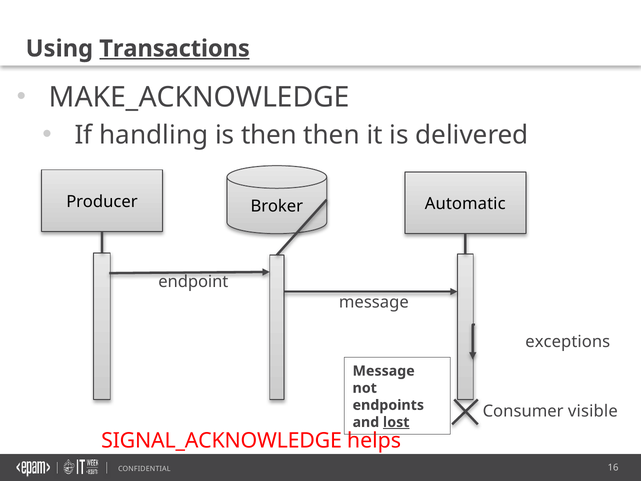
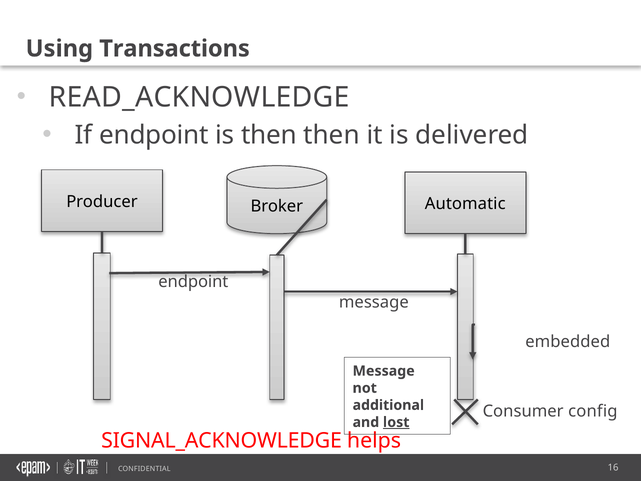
Transactions underline: present -> none (175, 49)
MAKE_ACKNOWLEDGE: MAKE_ACKNOWLEDGE -> READ_ACKNOWLEDGE (199, 97)
If handling: handling -> endpoint (154, 135)
exceptions: exceptions -> embedded (568, 341)
endpoints: endpoints -> additional (388, 405)
visible: visible -> config (593, 411)
